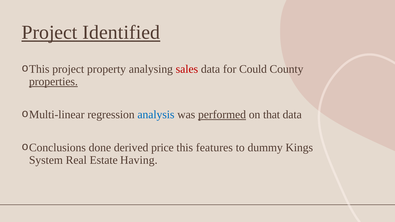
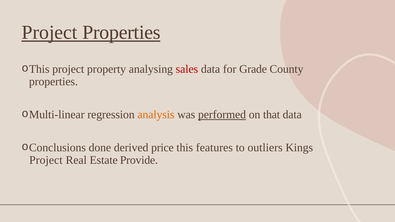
Project Identified: Identified -> Properties (121, 32)
Could: Could -> Grade (253, 69)
properties underline: present -> none (53, 82)
analysis colour: blue -> orange (156, 115)
dummy: dummy -> outliers (265, 148)
System: System -> Project (46, 160)
Having: Having -> Provide (139, 160)
